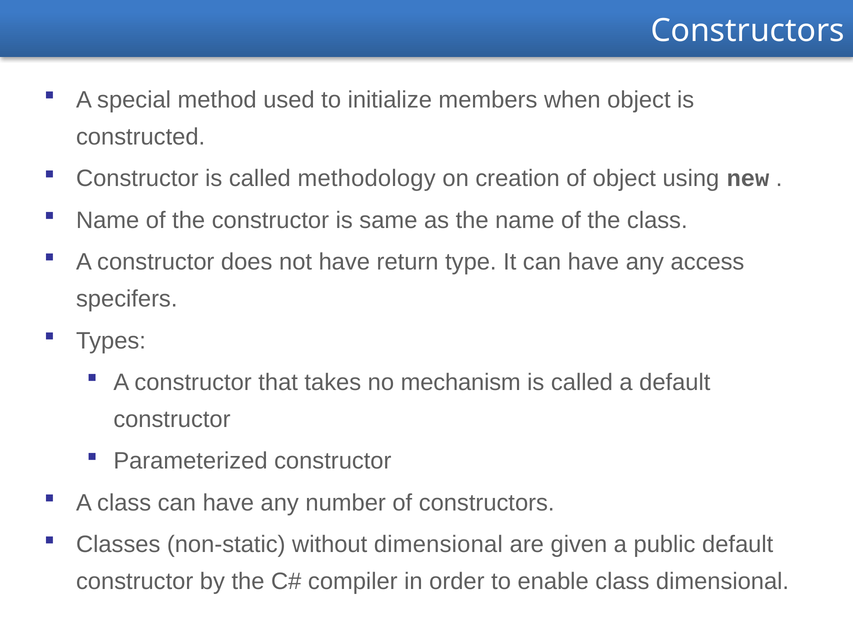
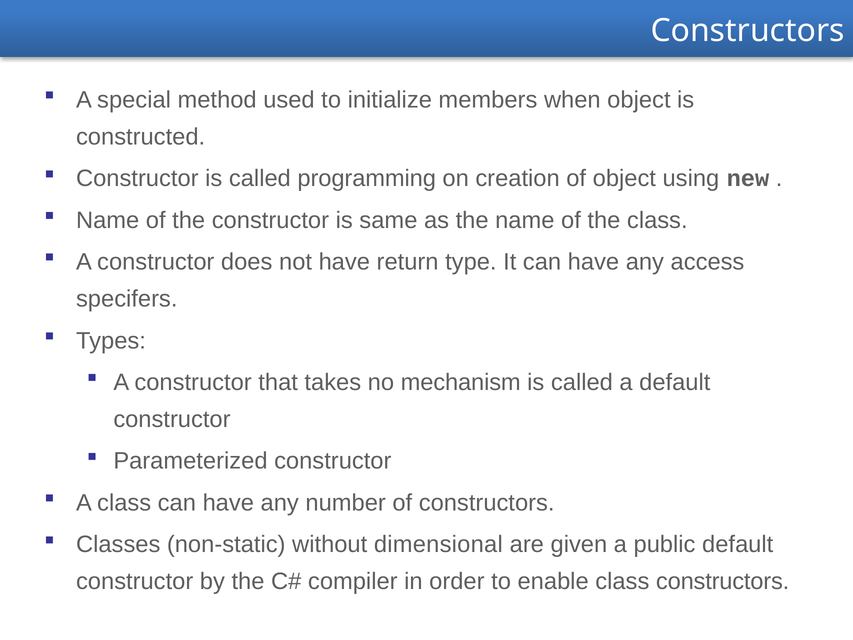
methodology: methodology -> programming (367, 178)
class dimensional: dimensional -> constructors (723, 581)
